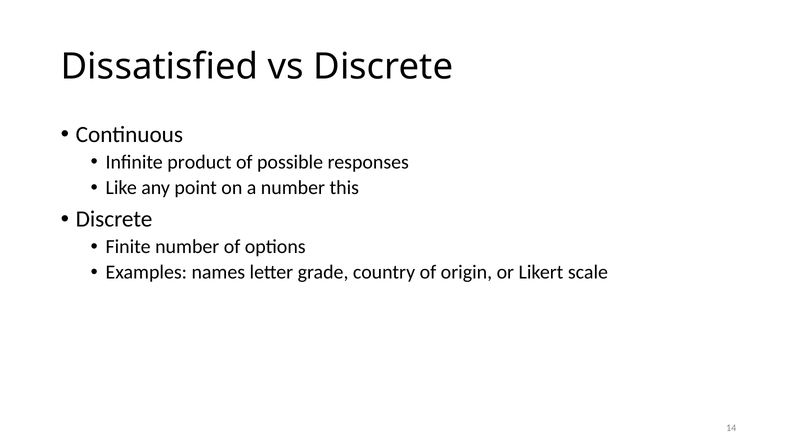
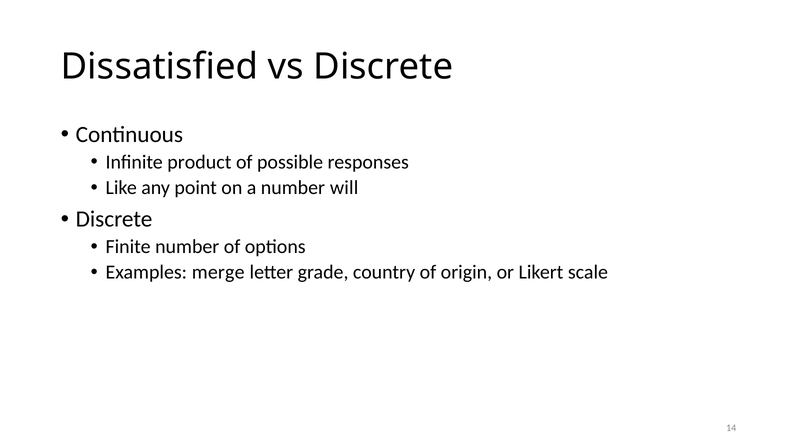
this: this -> will (344, 188)
names: names -> merge (218, 273)
